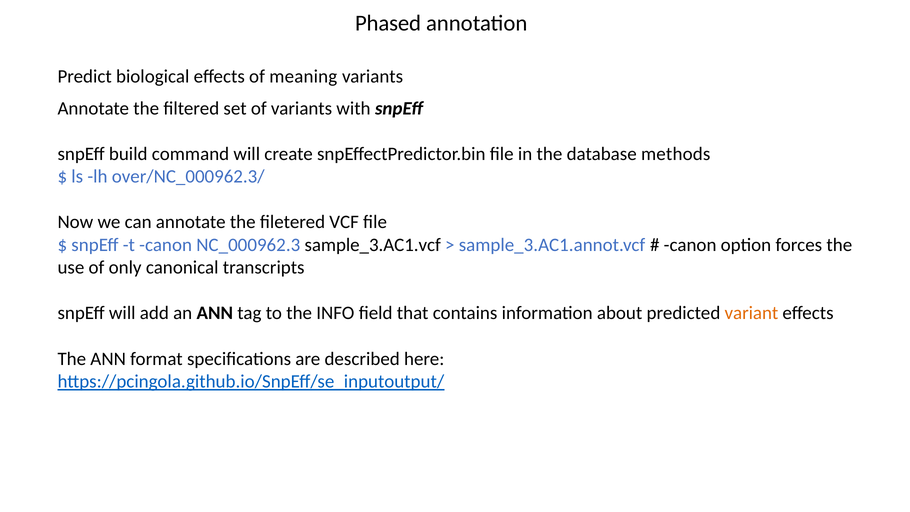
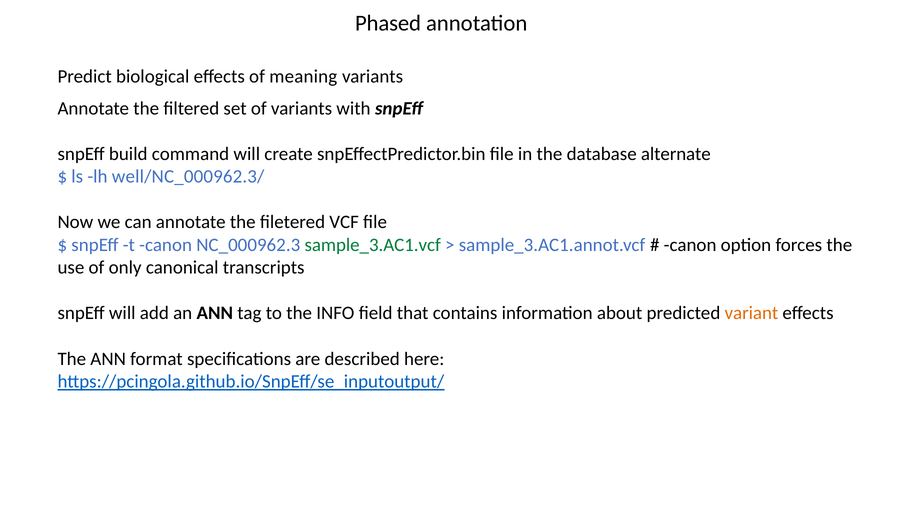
methods: methods -> alternate (676, 154)
over/NC_000962.3/: over/NC_000962.3/ -> well/NC_000962.3/ (188, 177)
sample_3.AC1.vcf colour: black -> green (373, 245)
